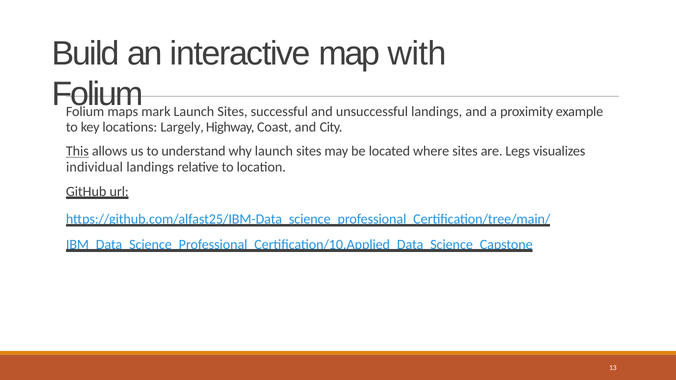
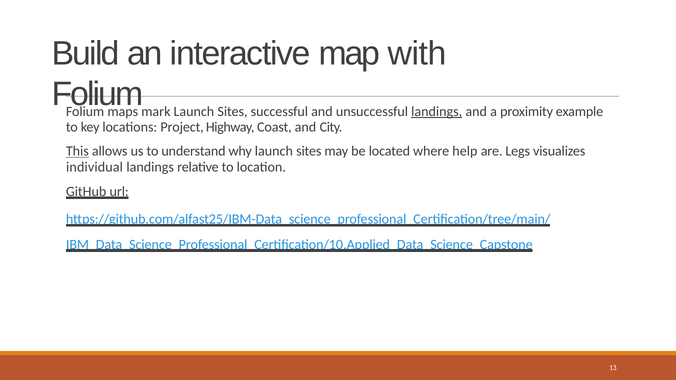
landings underline: none -> present (437, 112)
Largely: Largely -> Project (182, 127)
where sites: sites -> help (465, 151)
